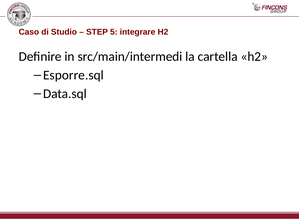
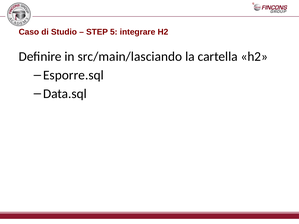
src/main/intermedi: src/main/intermedi -> src/main/lasciando (130, 57)
